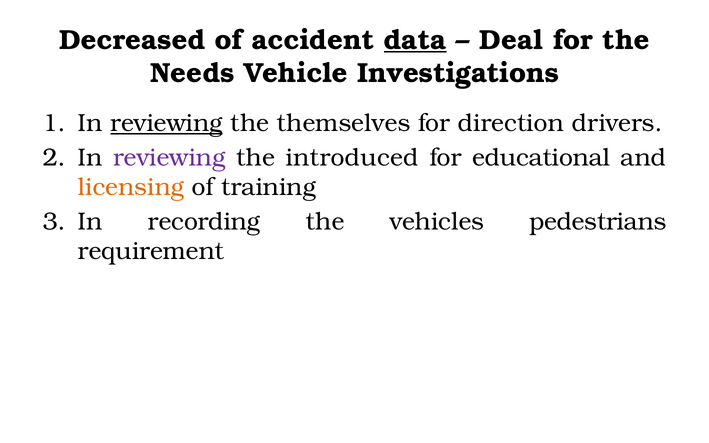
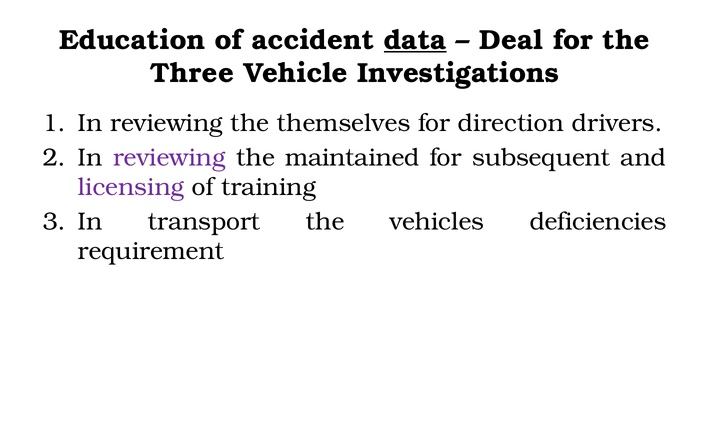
Decreased: Decreased -> Education (132, 40)
Needs: Needs -> Three (192, 73)
reviewing underline: present -> none (166, 123)
introduced: introduced -> maintained (352, 158)
educational: educational -> subsequent (541, 158)
licensing colour: orange -> purple (131, 187)
recording: recording -> transport (204, 222)
pedestrians: pedestrians -> deficiencies (598, 222)
